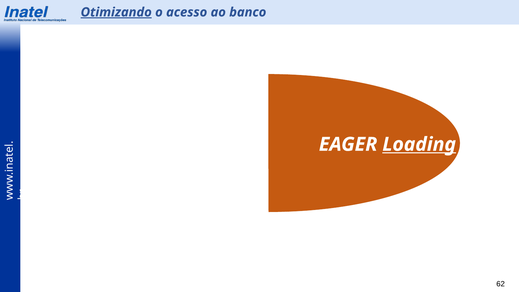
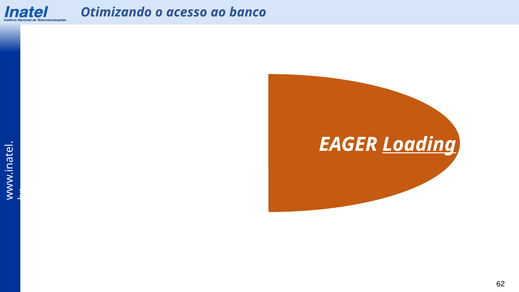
Otimizando underline: present -> none (116, 12)
